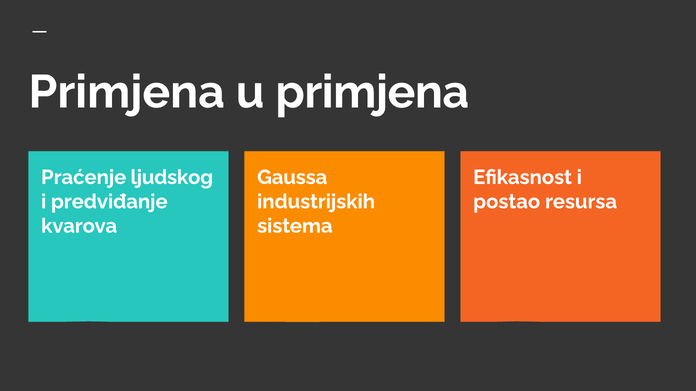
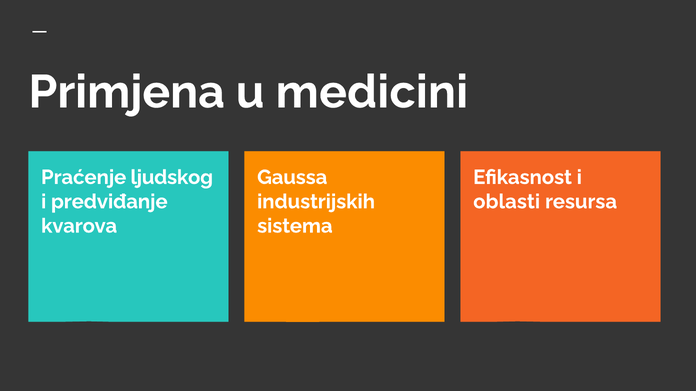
u primjena: primjena -> medicini (372, 92)
postao: postao -> oblasti (507, 202)
